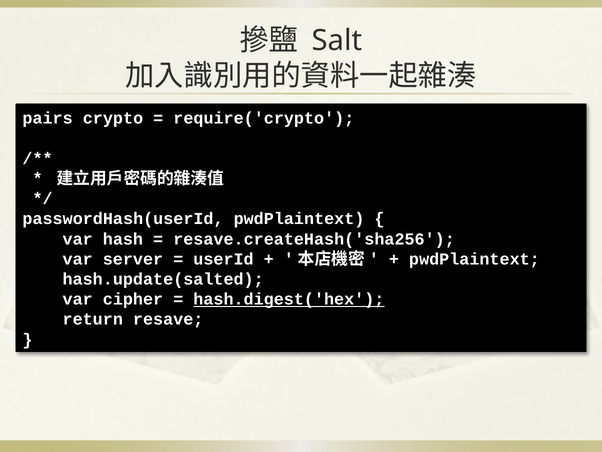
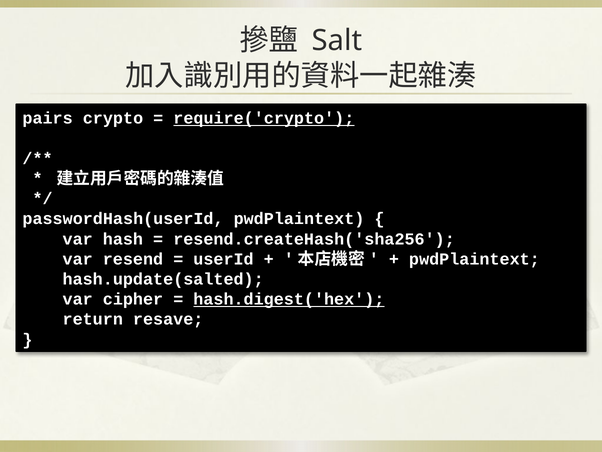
require('crypto underline: none -> present (264, 118)
resave.createHash('sha256: resave.createHash('sha256 -> resend.createHash('sha256 (314, 239)
server: server -> resend (133, 259)
